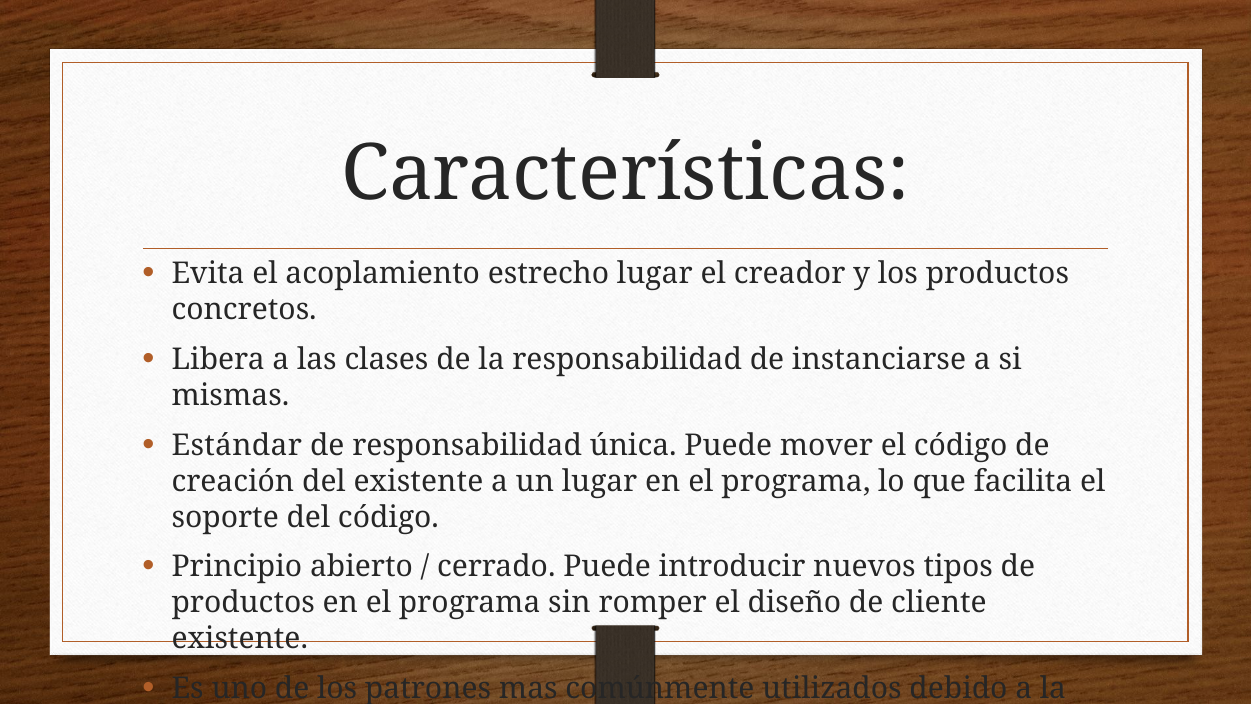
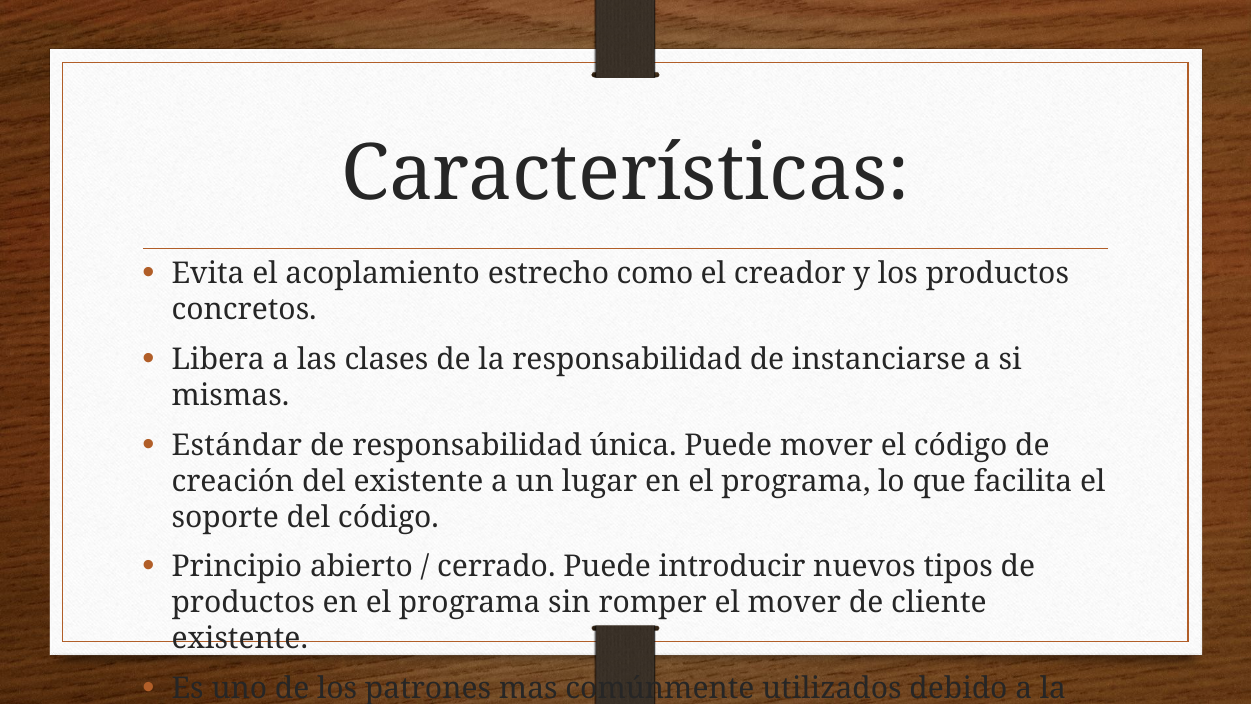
estrecho lugar: lugar -> como (655, 274)
el diseño: diseño -> mover (794, 603)
